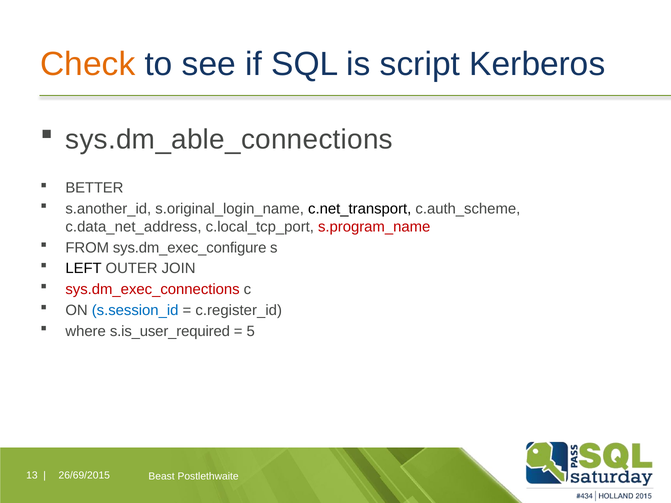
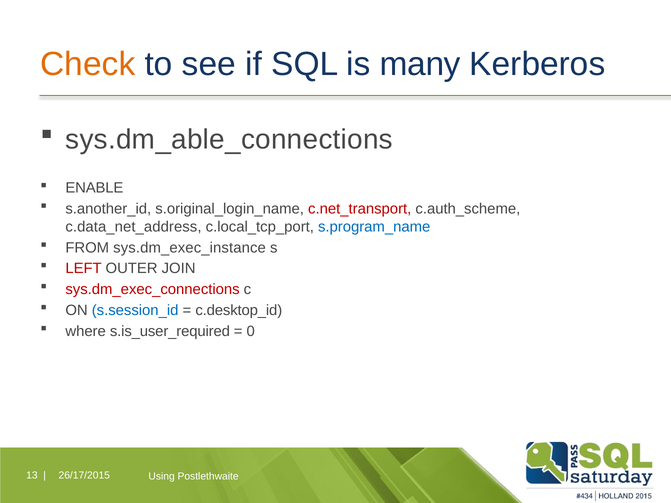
script: script -> many (420, 64)
BETTER: BETTER -> ENABLE (94, 188)
c.net_transport colour: black -> red (360, 209)
s.program_name colour: red -> blue (374, 227)
sys.dm_exec_configure: sys.dm_exec_configure -> sys.dm_exec_instance (190, 248)
LEFT colour: black -> red (84, 269)
c.register_id: c.register_id -> c.desktop_id (239, 310)
5: 5 -> 0 (251, 331)
26/69/2015: 26/69/2015 -> 26/17/2015 (84, 475)
Beast: Beast -> Using (162, 477)
